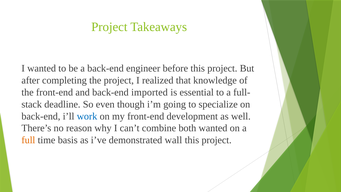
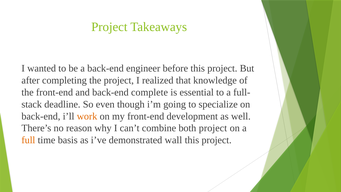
imported: imported -> complete (150, 92)
work colour: blue -> orange (87, 116)
both wanted: wanted -> project (213, 128)
